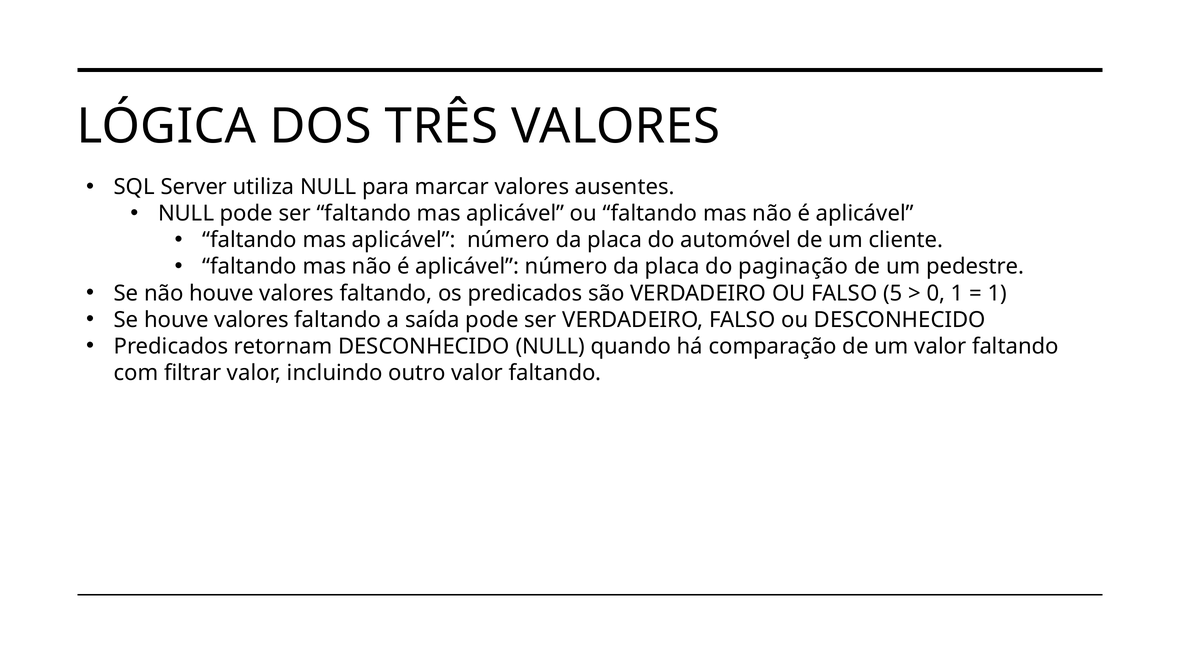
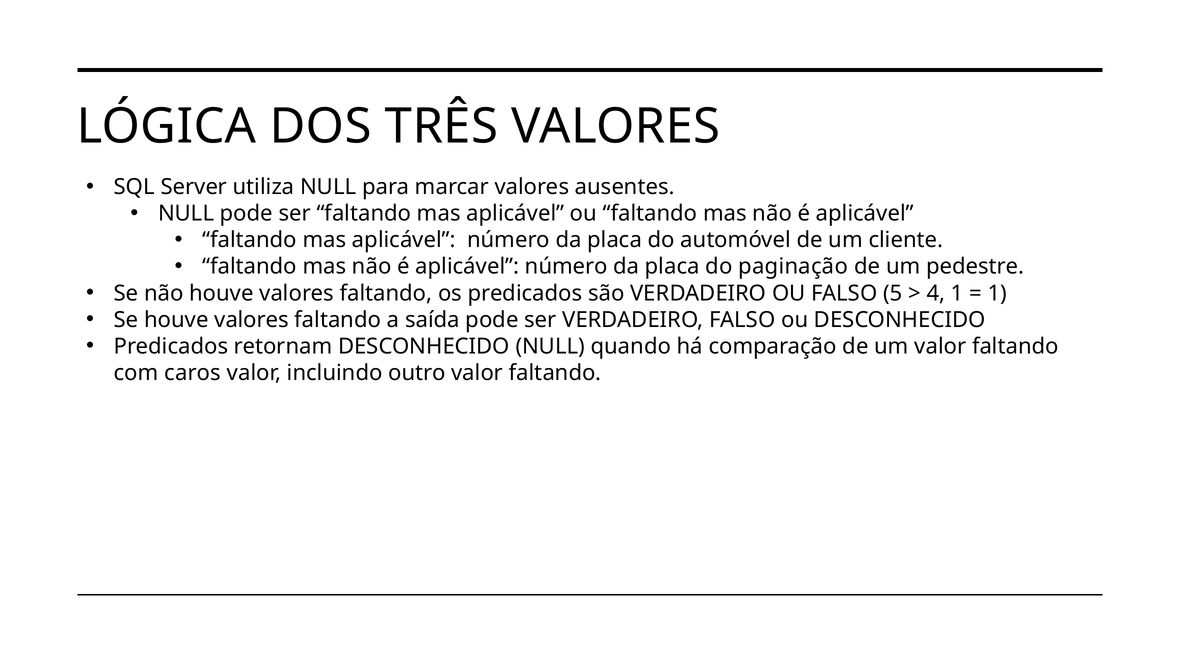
0: 0 -> 4 (936, 293)
filtrar: filtrar -> caros (193, 373)
